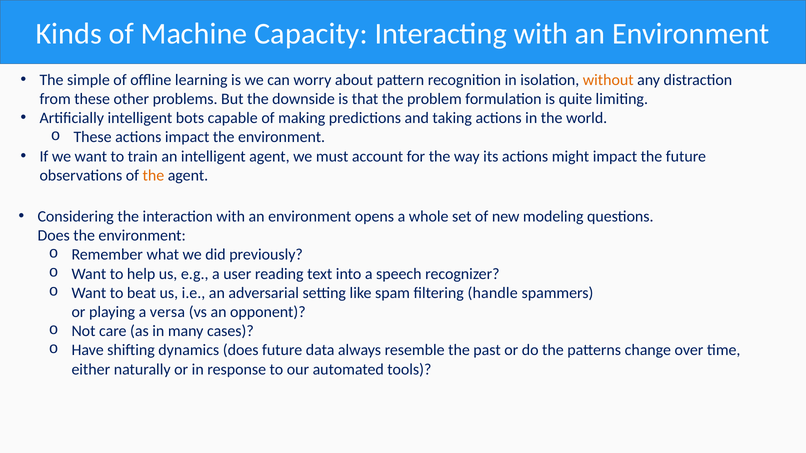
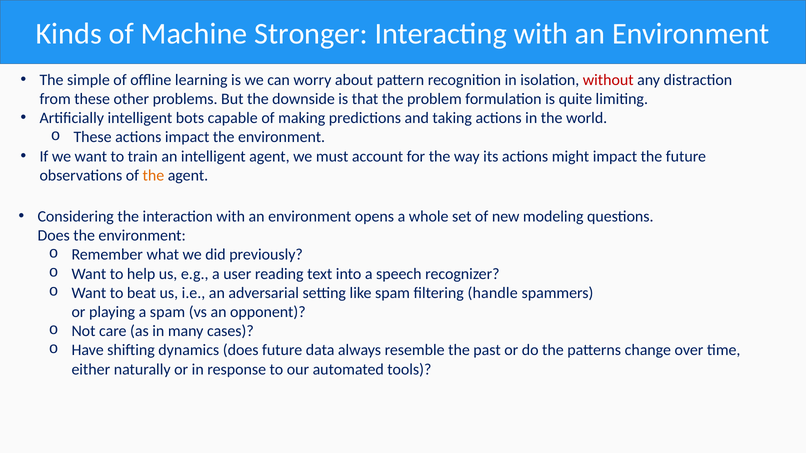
Capacity: Capacity -> Stronger (311, 34)
without colour: orange -> red (608, 80)
a versa: versa -> spam (167, 312)
